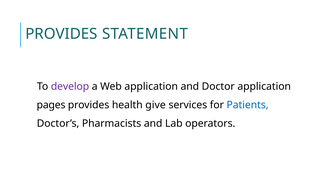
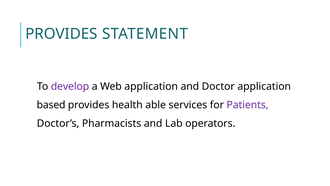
pages: pages -> based (51, 105)
give: give -> able (156, 105)
Patients colour: blue -> purple (248, 105)
